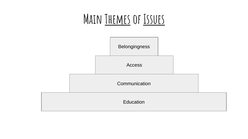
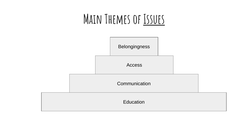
Themes underline: present -> none (118, 20)
